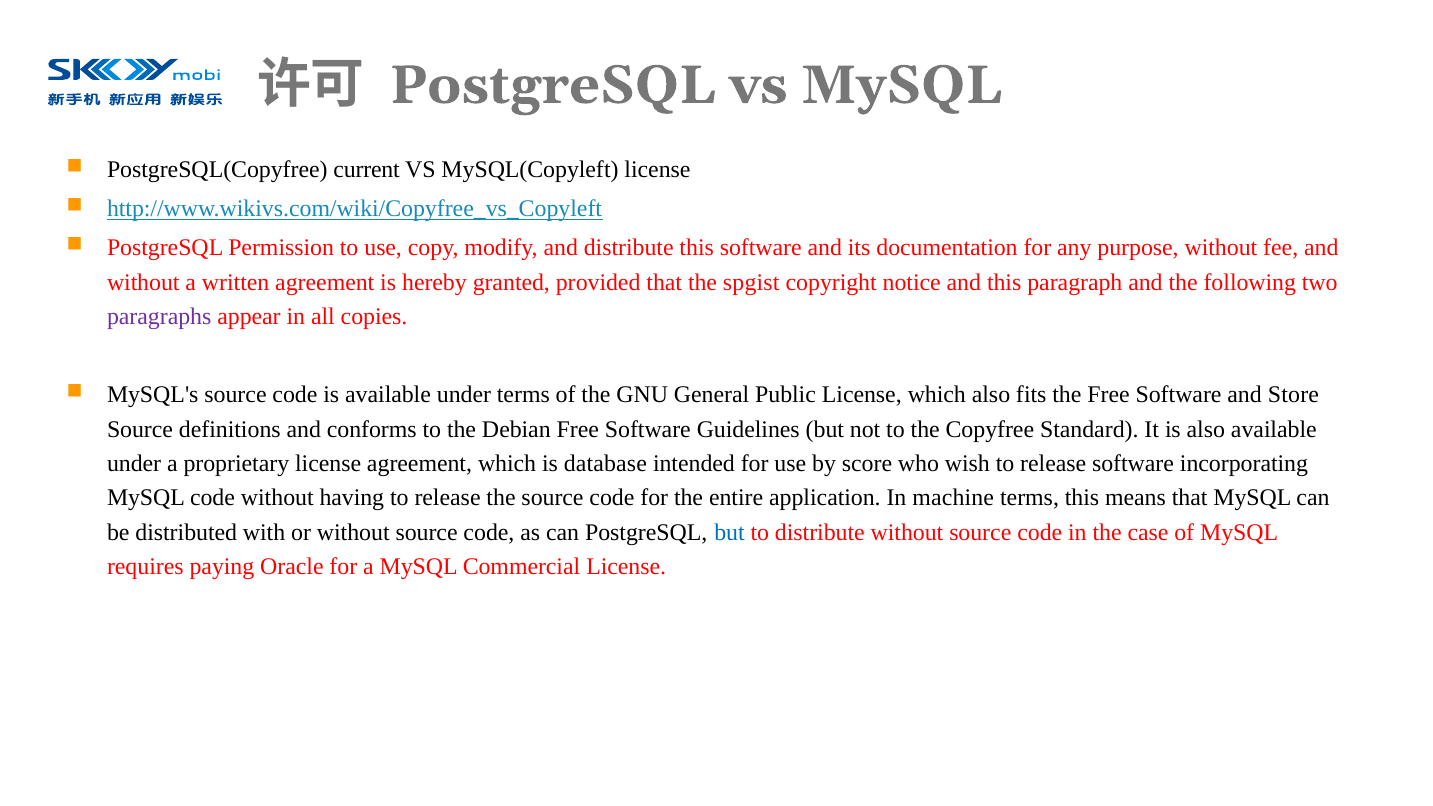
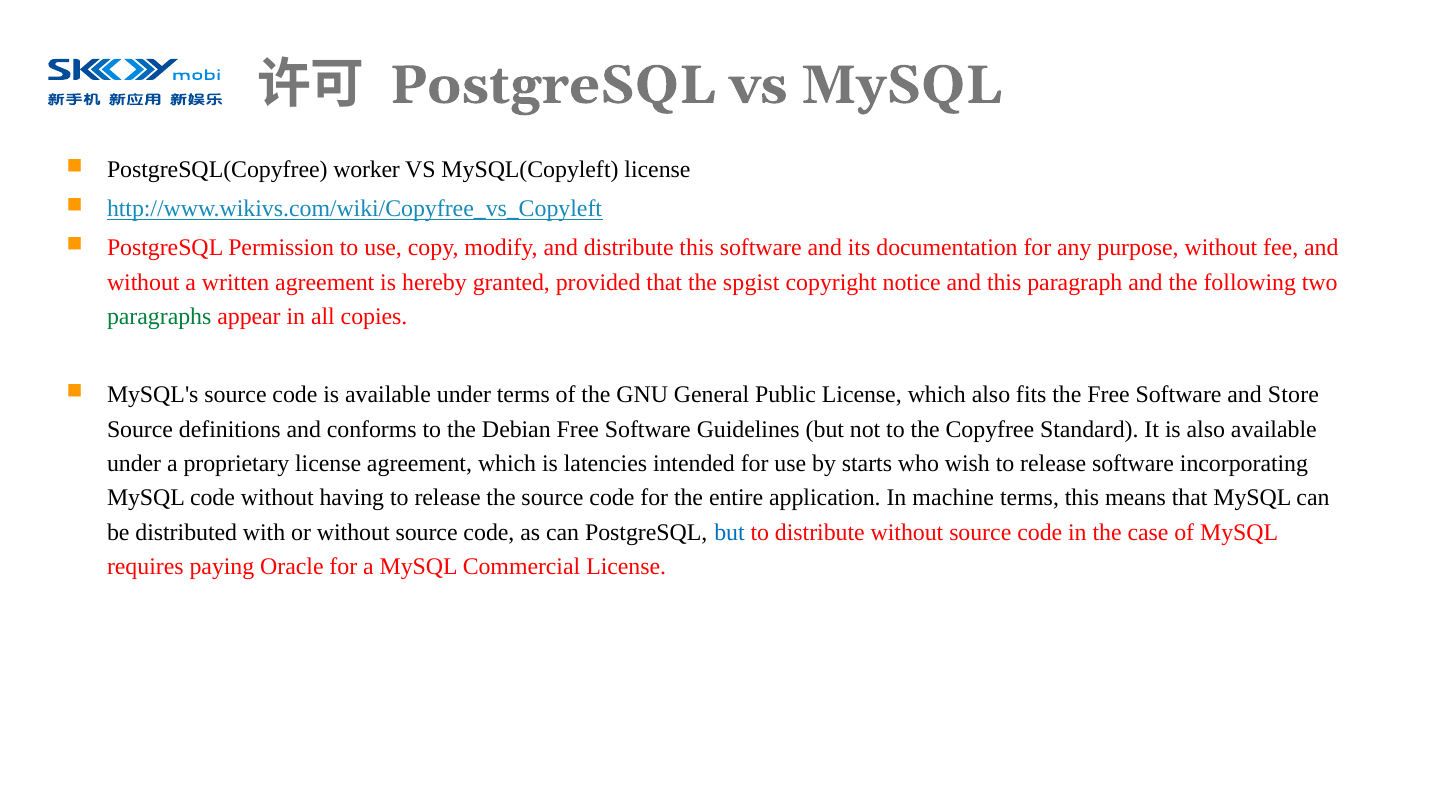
current: current -> worker (367, 170)
paragraphs colour: purple -> green (159, 317)
database: database -> latencies (605, 464)
score: score -> starts (867, 464)
